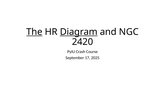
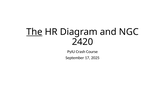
Diagram underline: present -> none (79, 32)
